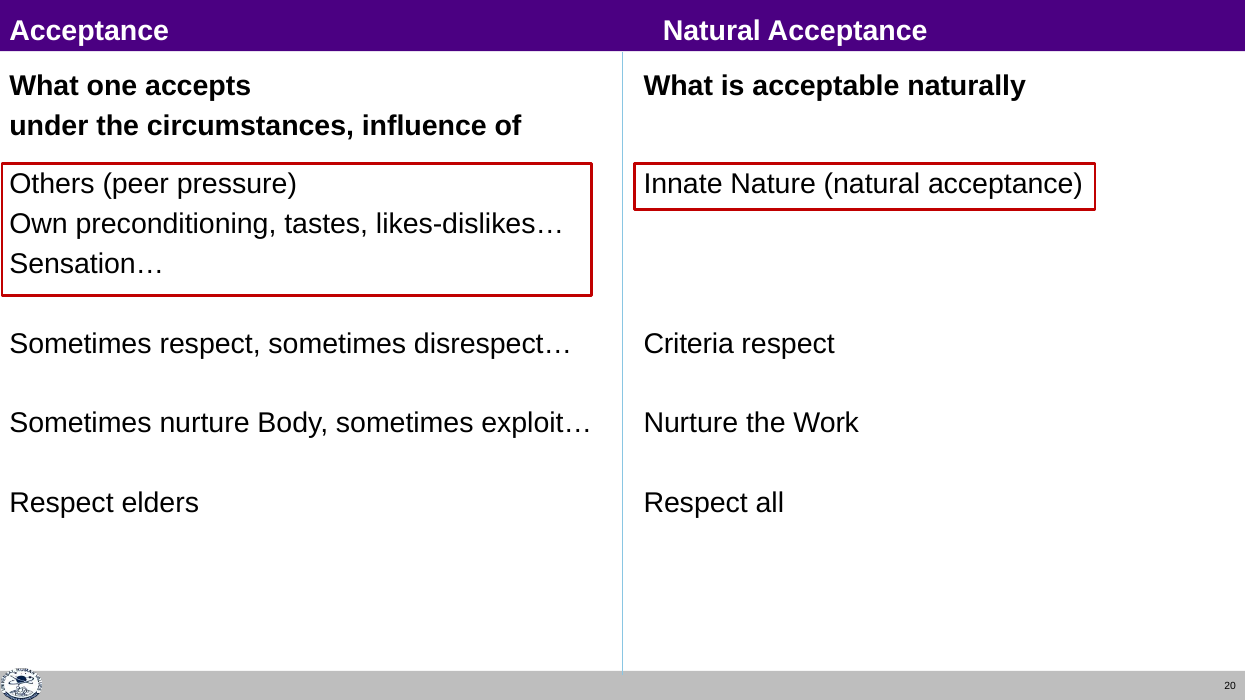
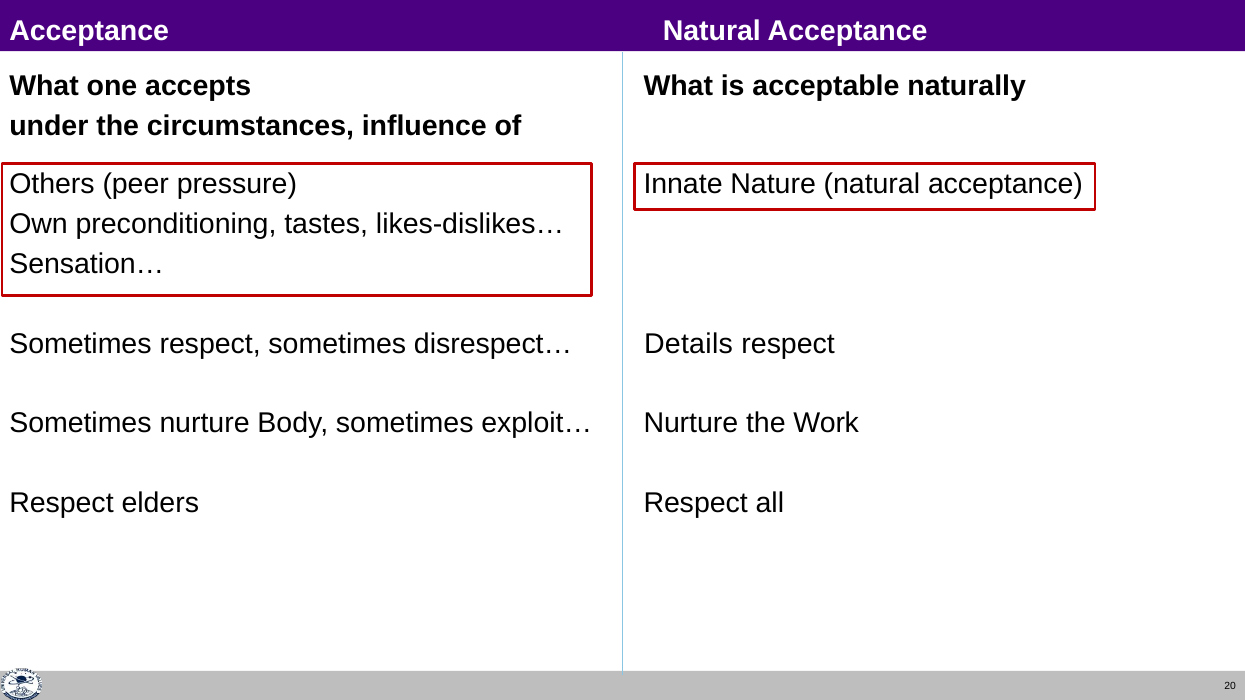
Criteria: Criteria -> Details (688, 344)
